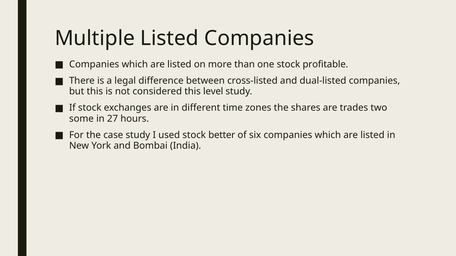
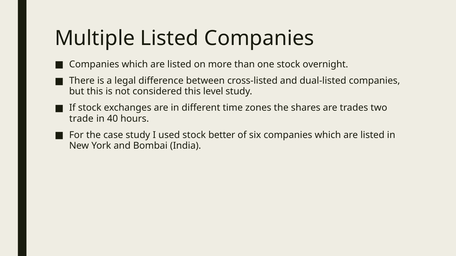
profitable: profitable -> overnight (325, 64)
some: some -> trade (81, 119)
27: 27 -> 40 (112, 119)
